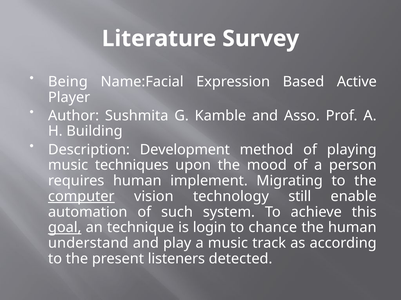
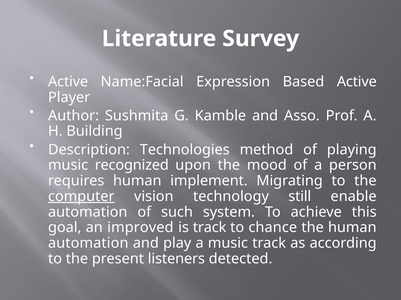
Being: Being -> Active (68, 82)
Development: Development -> Technologies (185, 150)
techniques: techniques -> recognized (132, 166)
goal underline: present -> none (65, 228)
technique: technique -> improved (140, 228)
is login: login -> track (210, 228)
understand: understand -> automation (88, 244)
